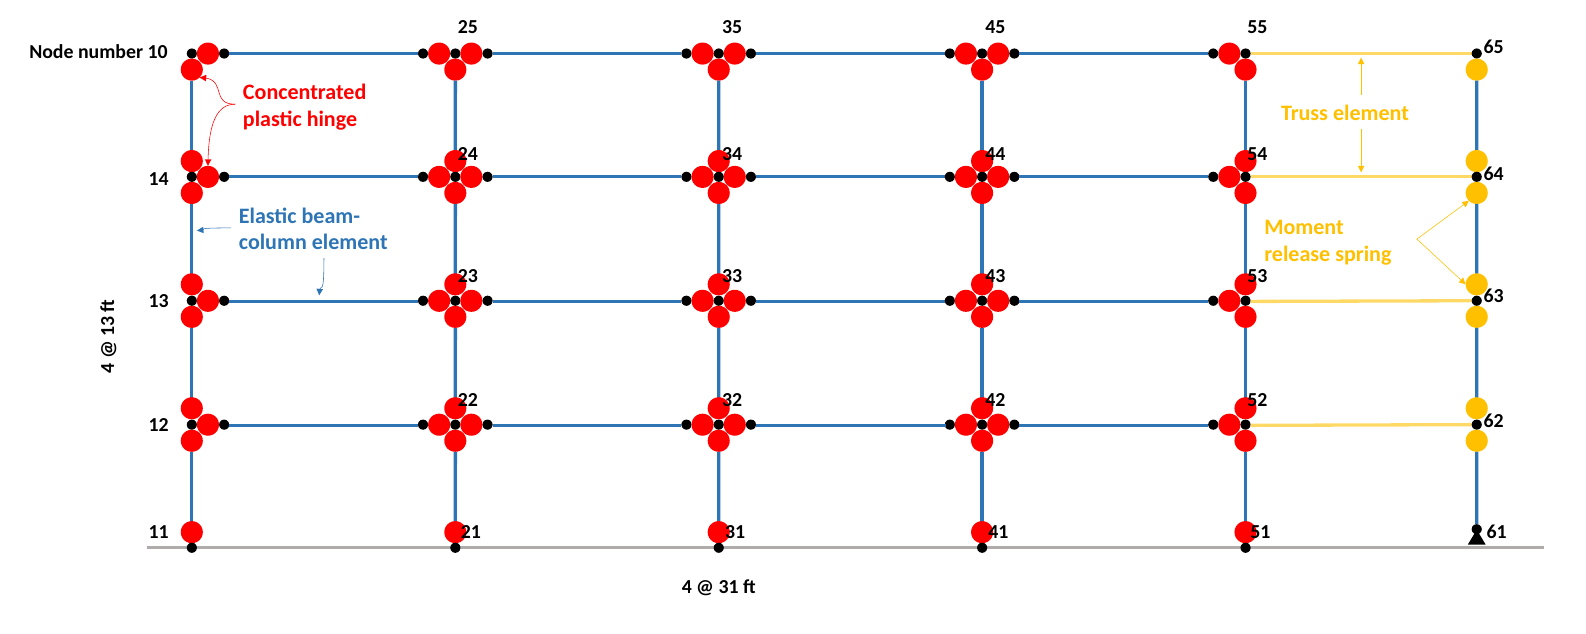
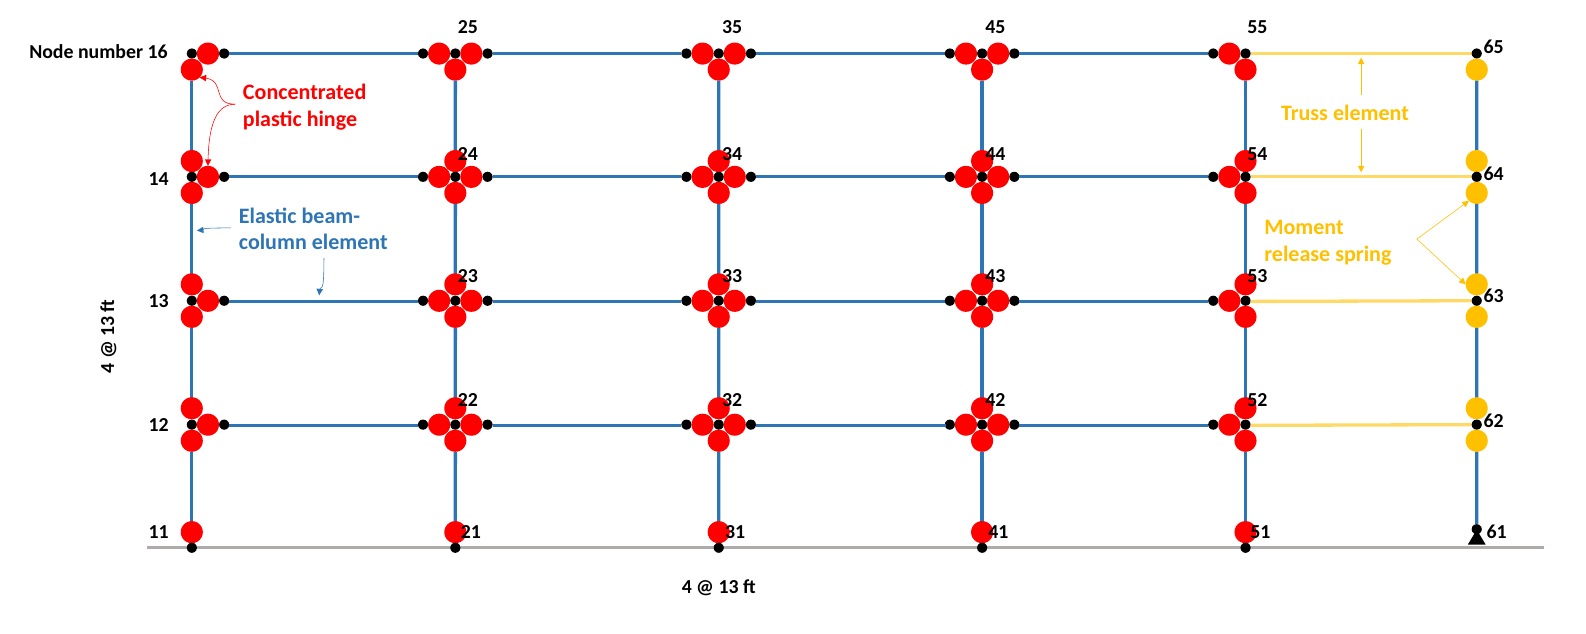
10: 10 -> 16 (158, 52)
31: 31 -> 13 (729, 587)
